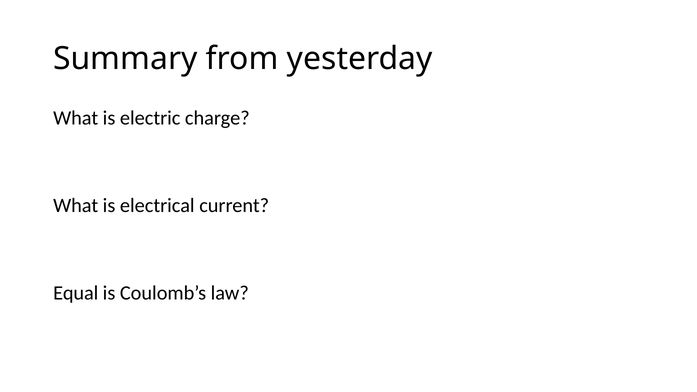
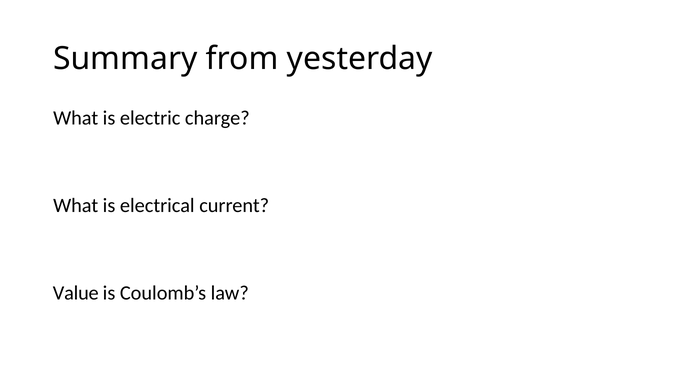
Equal: Equal -> Value (76, 293)
